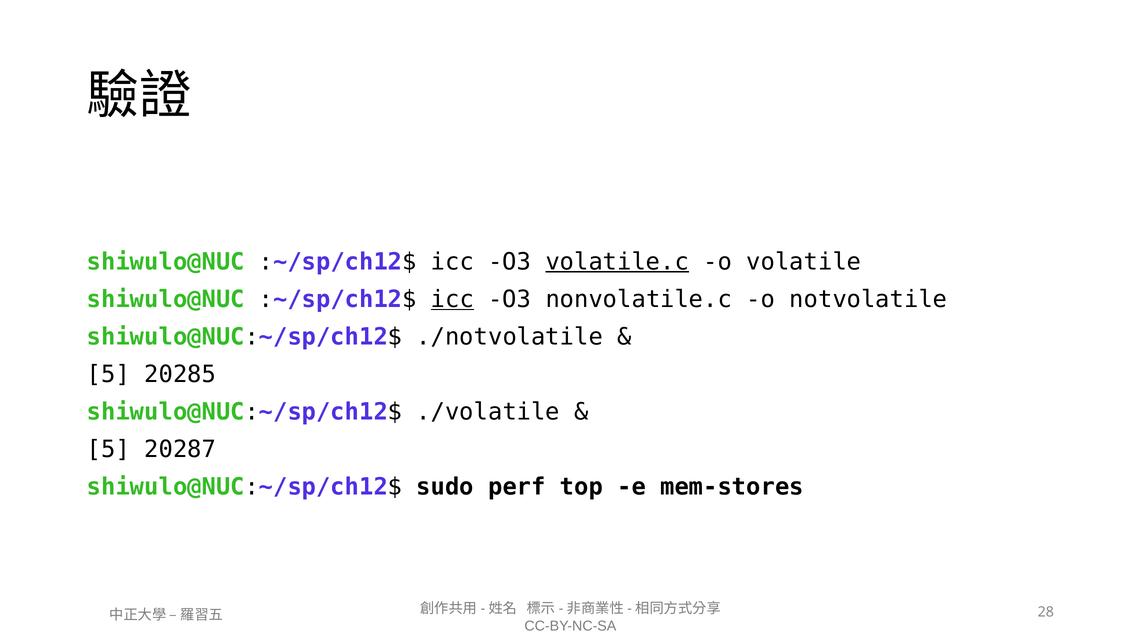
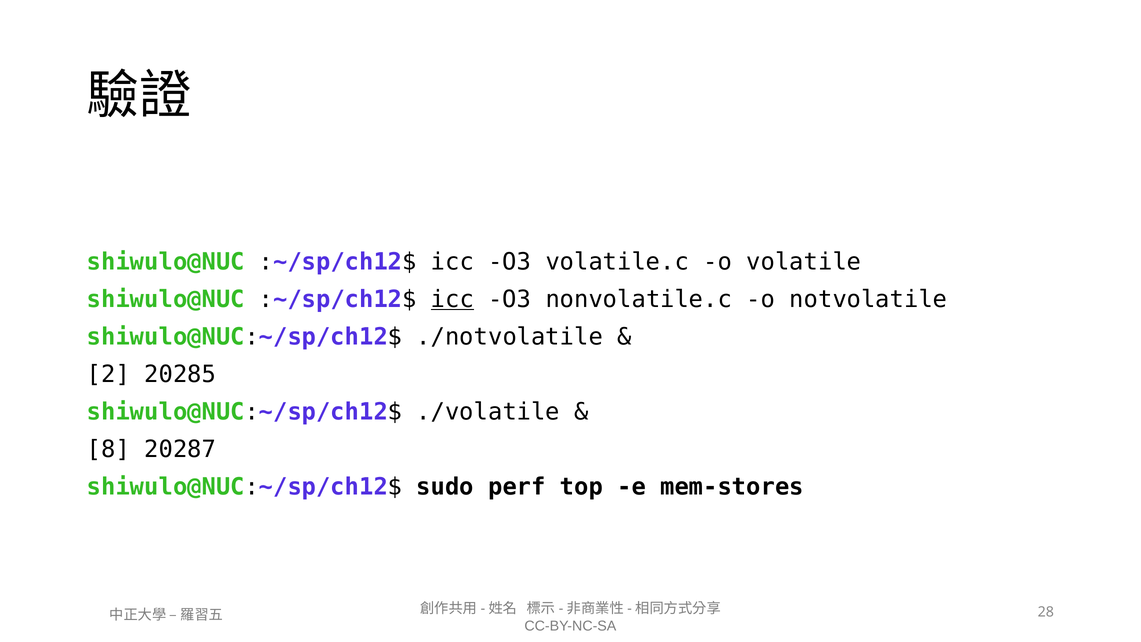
volatile.c underline: present -> none (617, 262)
5: 5 -> 2 (108, 374)
5: 5 -> 8 (108, 449)
